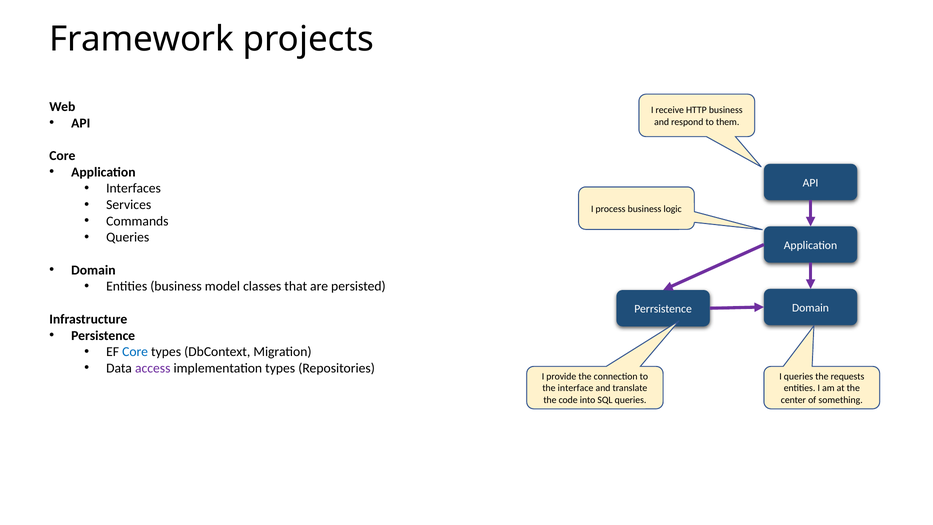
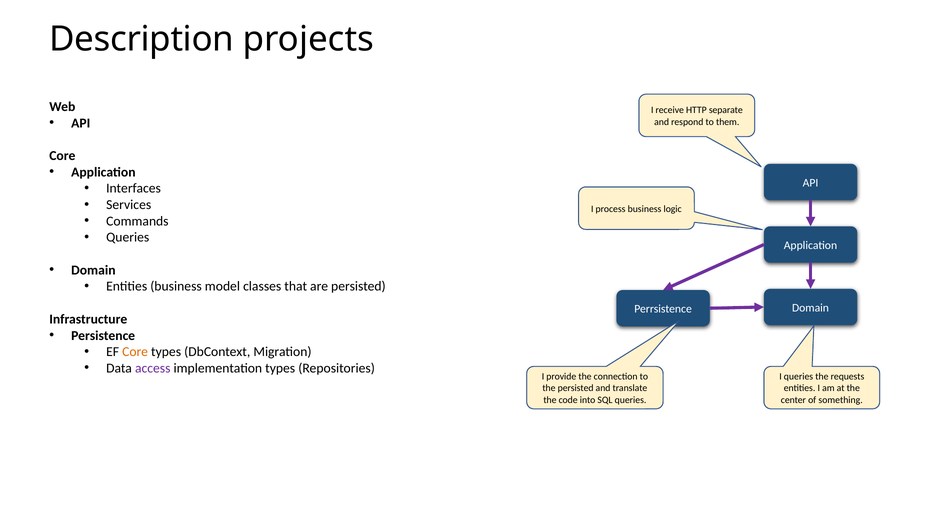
Framework: Framework -> Description (142, 39)
HTTP business: business -> separate (726, 110)
Core colour: blue -> orange (135, 352)
the interface: interface -> persisted (576, 388)
